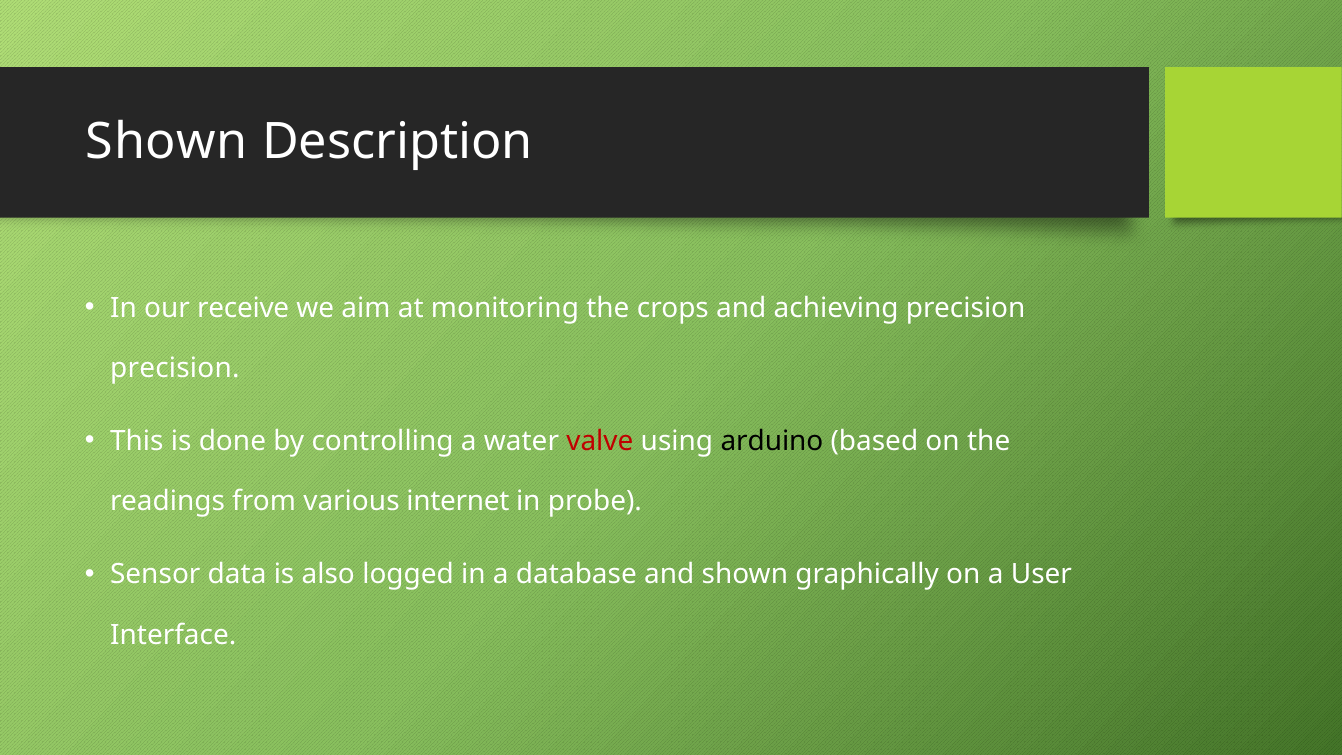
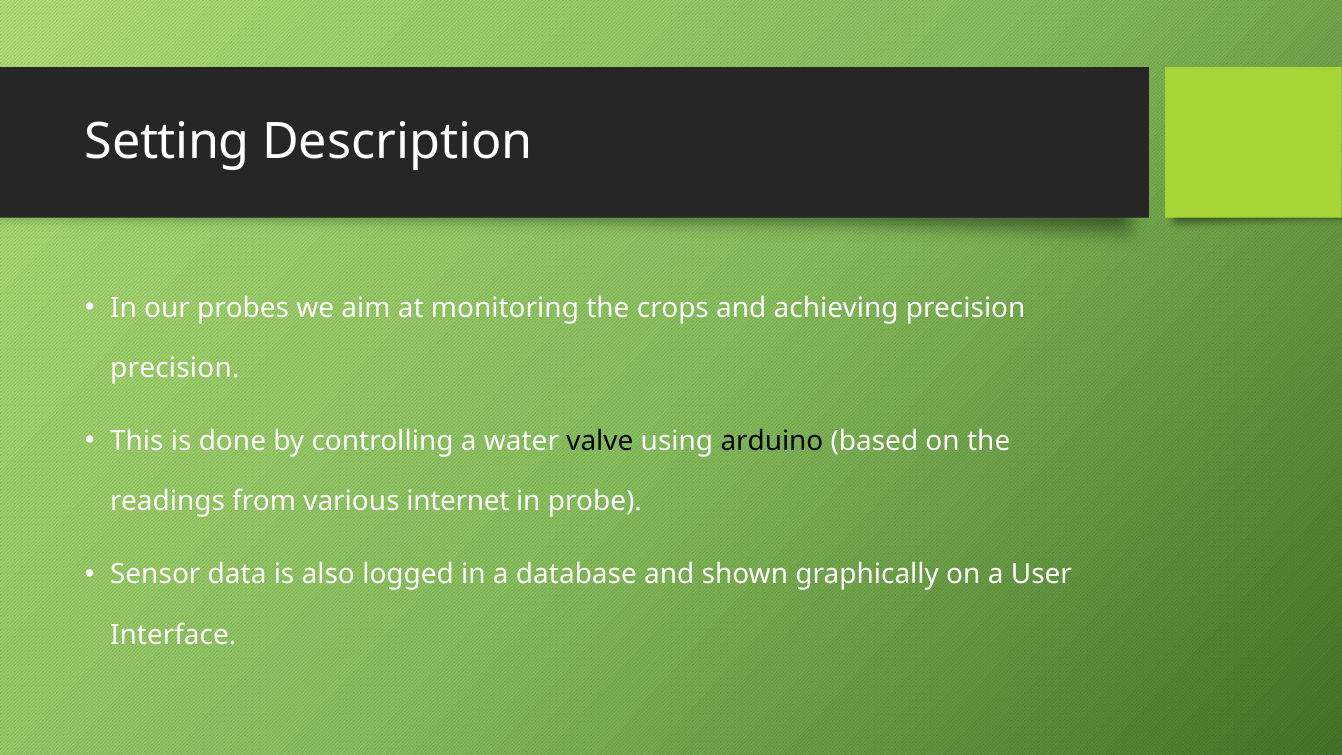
Shown: Shown -> Setting (167, 142)
receive: receive -> probes (243, 308)
valve colour: red -> black (600, 441)
